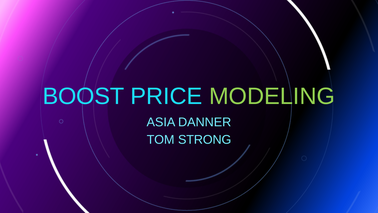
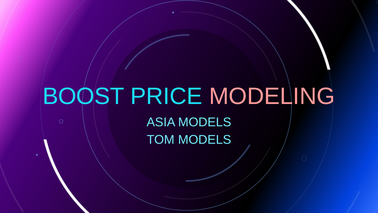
MODELING colour: light green -> pink (272, 96)
ASIA DANNER: DANNER -> MODELS (205, 122)
TOM STRONG: STRONG -> MODELS (205, 140)
